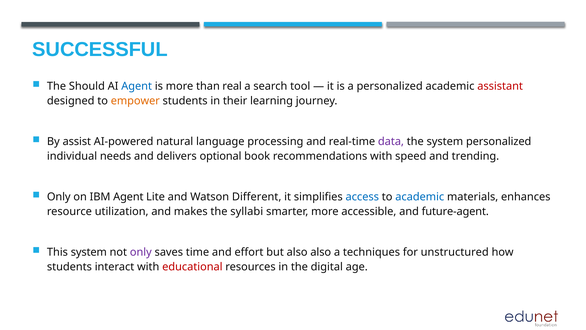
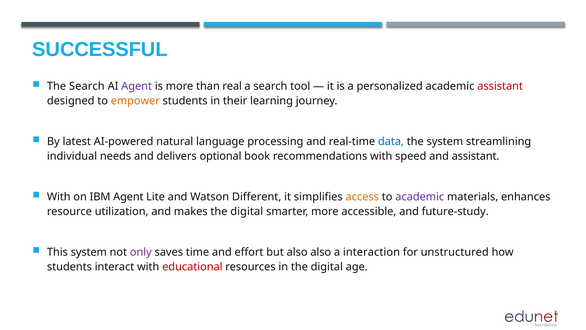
The Should: Should -> Search (87, 86)
Agent colour: blue -> purple (137, 86)
assist: assist -> latest (77, 141)
data colour: purple -> blue (391, 141)
system personalized: personalized -> streamlining (499, 141)
and trending: trending -> assistant (476, 156)
Only: Only -> With (59, 197)
access colour: blue -> orange (362, 197)
academic colour: blue -> purple (420, 197)
makes the syllabi: syllabi -> digital (247, 211)
future-agent: future-agent -> future-study (455, 211)
techniques: techniques -> interaction (371, 252)
